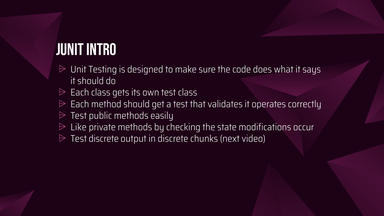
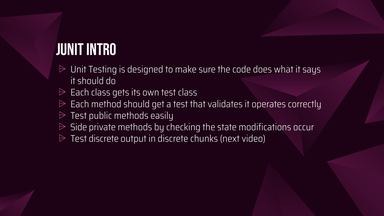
Like: Like -> Side (79, 127)
